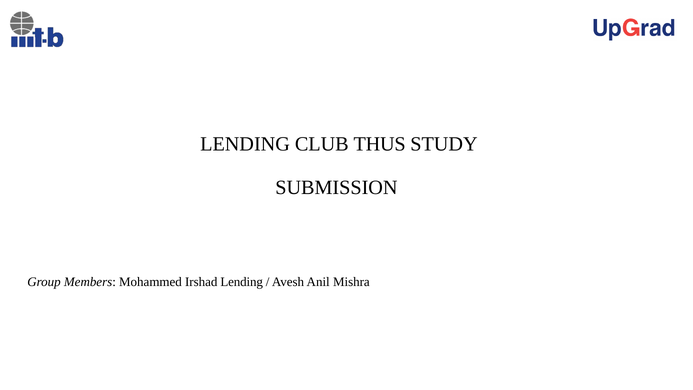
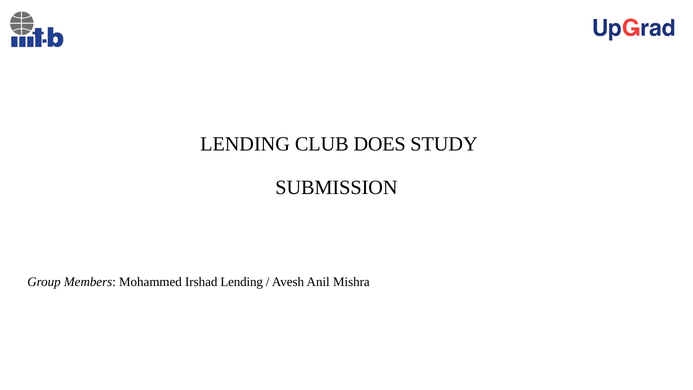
THUS: THUS -> DOES (380, 144)
